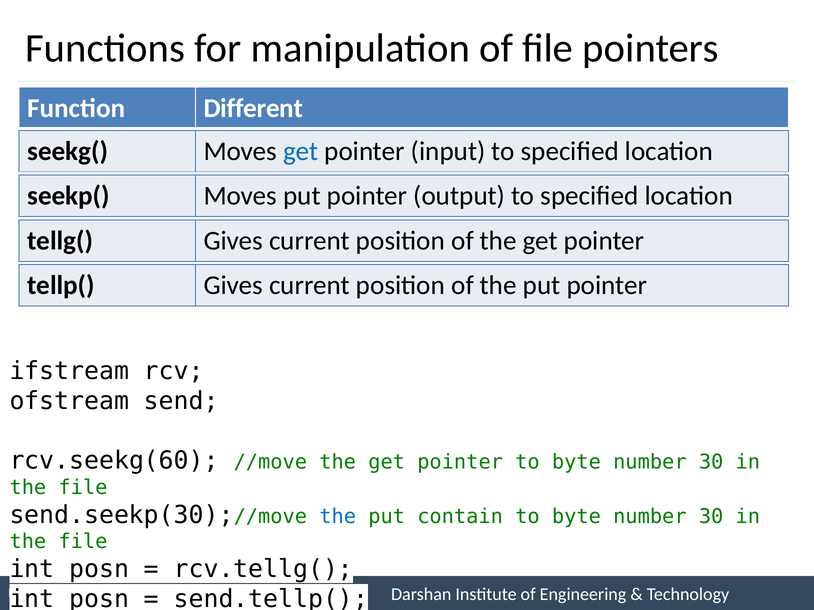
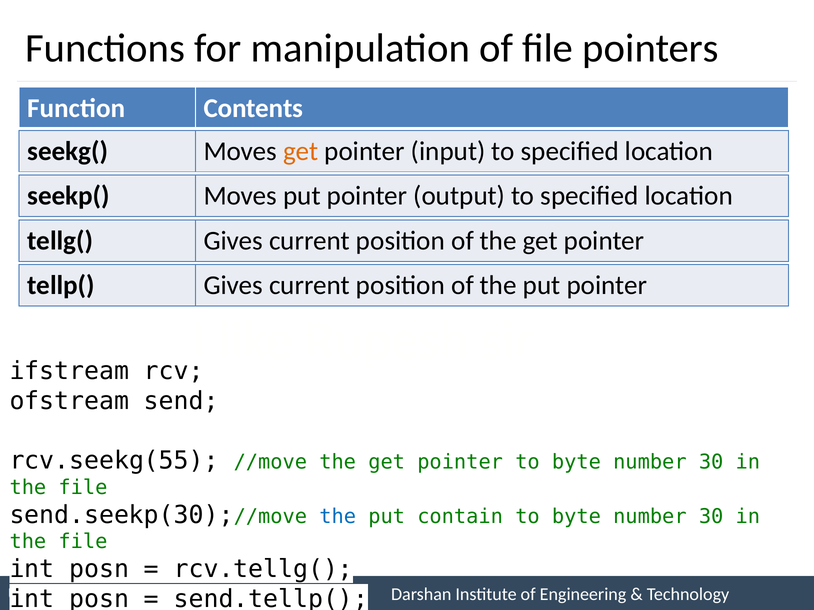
Different: Different -> Contents (253, 108)
get colour: blue -> orange (301, 152)
rcv.seekg(60: rcv.seekg(60 -> rcv.seekg(55 (114, 461)
